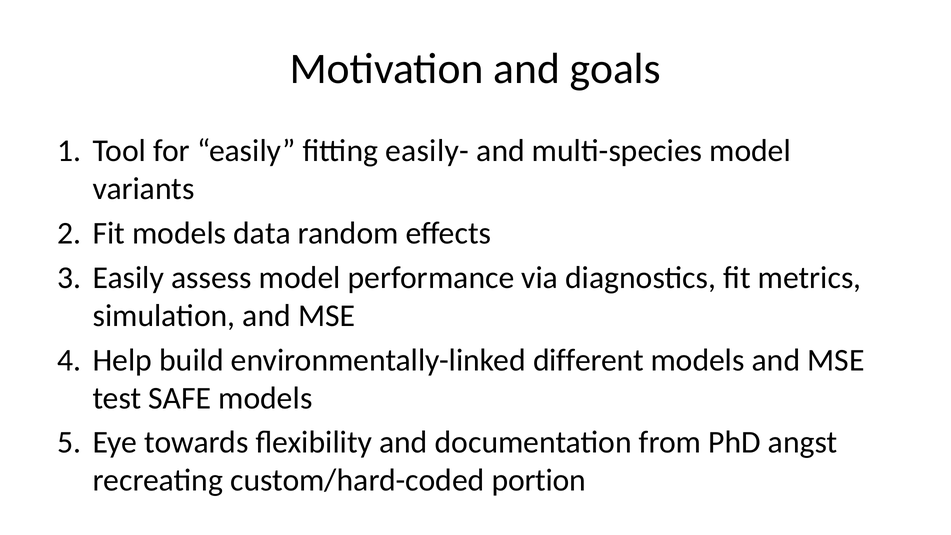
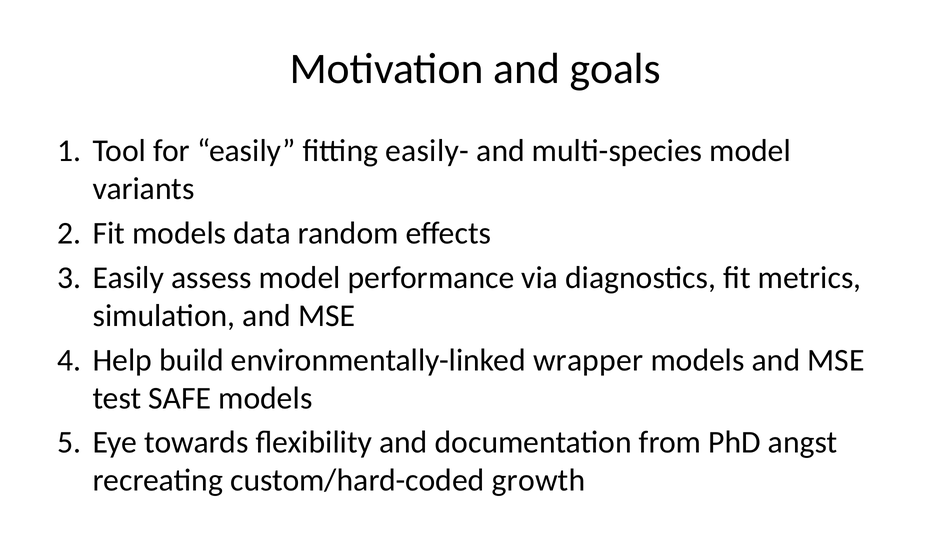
different: different -> wrapper (588, 360)
portion: portion -> growth (539, 480)
